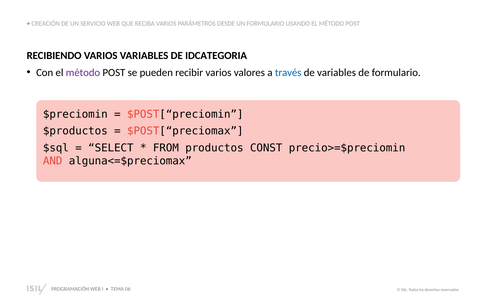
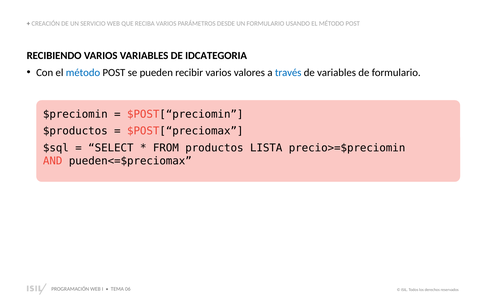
método colour: purple -> blue (83, 73)
CONST: CONST -> LISTA (266, 148)
alguna<=$preciomax: alguna<=$preciomax -> pueden<=$preciomax (130, 161)
